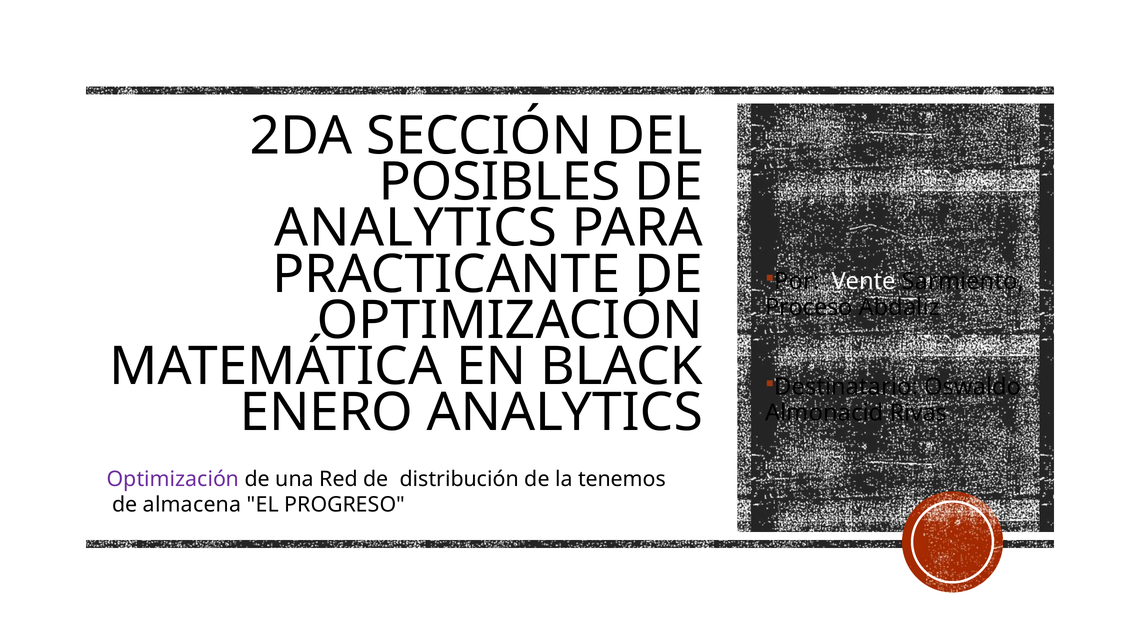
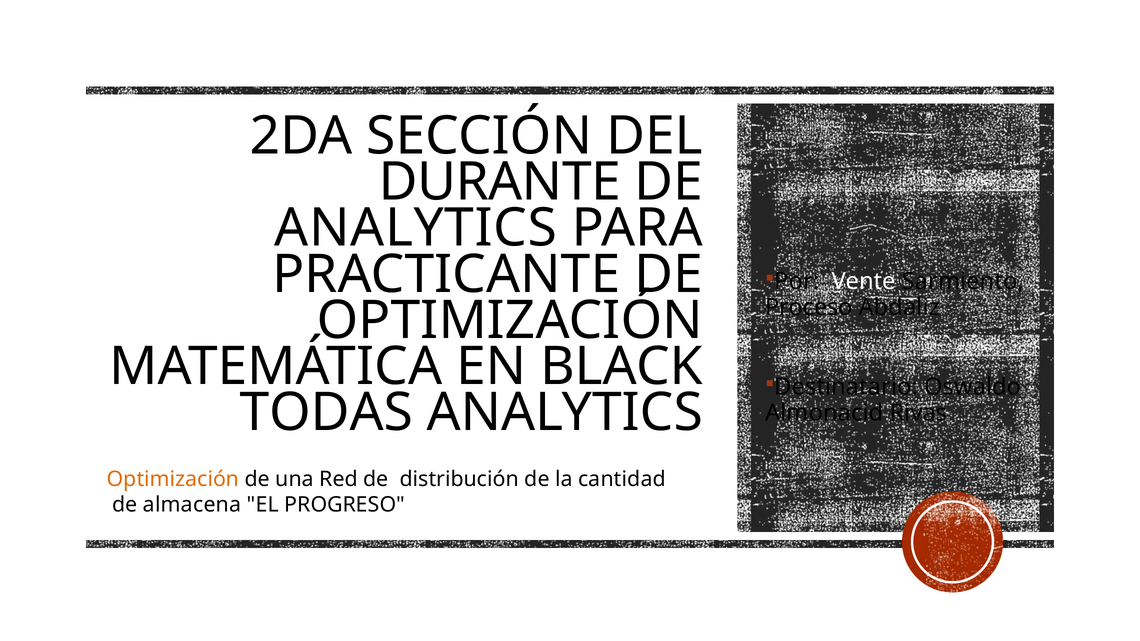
POSIBLES: POSIBLES -> DURANTE (500, 182)
ENERO: ENERO -> TODAS (326, 413)
Optimización colour: purple -> orange (173, 479)
tenemos: tenemos -> cantidad (622, 479)
